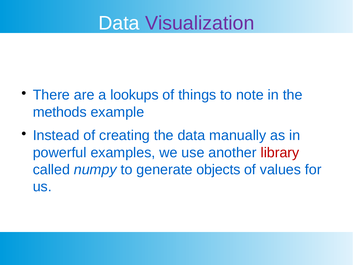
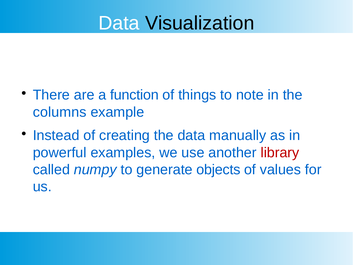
Visualization colour: purple -> black (200, 23)
lookups: lookups -> function (134, 95)
methods: methods -> columns (60, 112)
